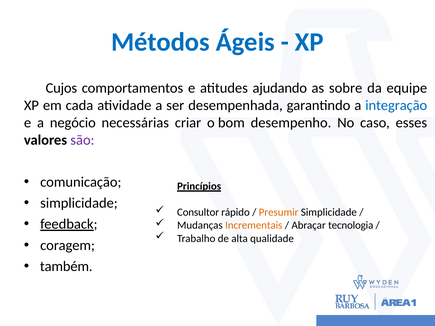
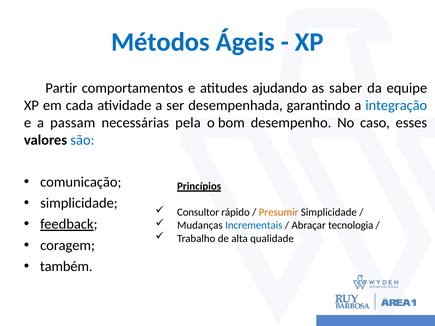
Cujos: Cujos -> Partir (61, 88)
sobre: sobre -> saber (346, 88)
negócio: negócio -> passam (73, 123)
criar: criar -> pela (188, 123)
são colour: purple -> blue (82, 140)
Incrementais colour: orange -> blue (254, 226)
